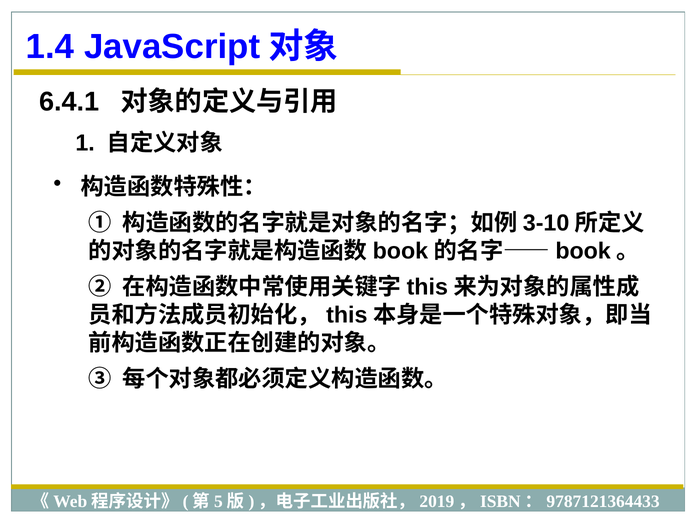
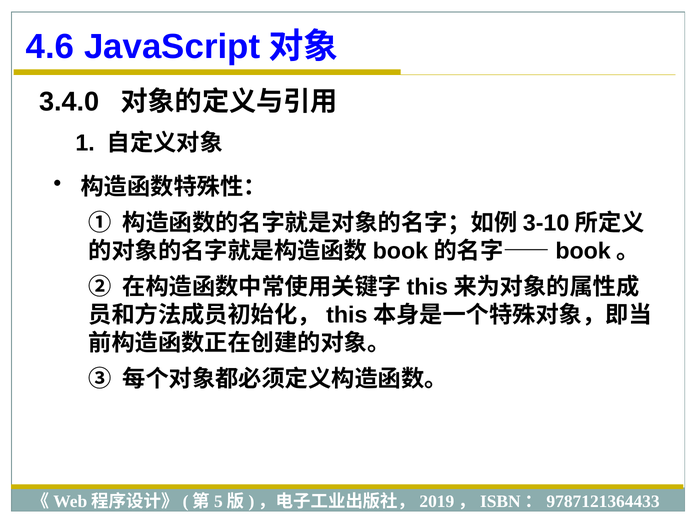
1.4: 1.4 -> 4.6 (50, 47)
6.4.1: 6.4.1 -> 3.4.0 (69, 102)
